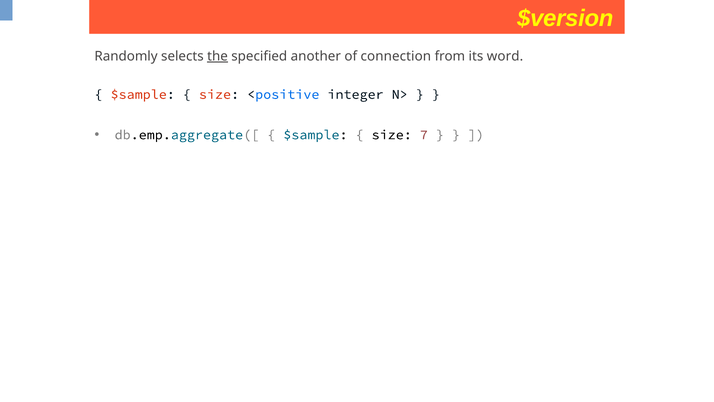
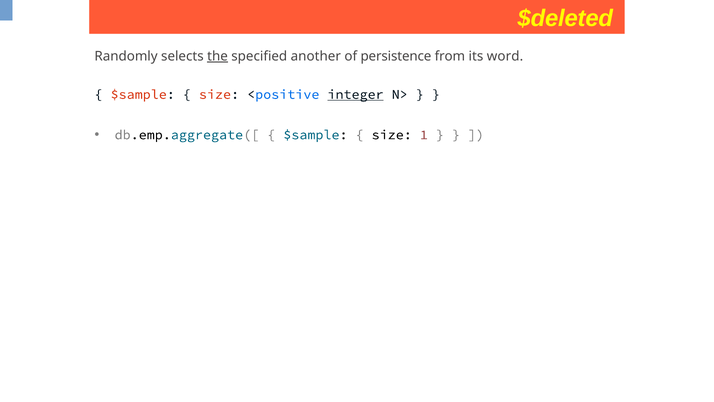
$version: $version -> $deleted (565, 19)
connection: connection -> persistence (396, 56)
integer underline: none -> present (356, 94)
7: 7 -> 1 (424, 135)
